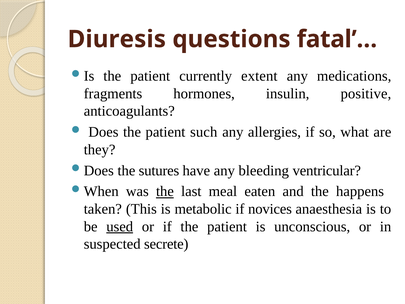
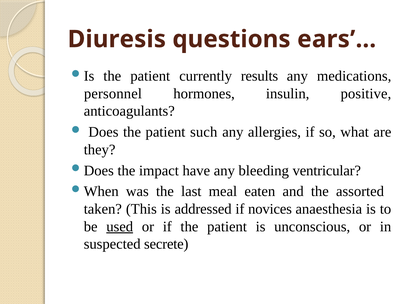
fatal’…: fatal’… -> ears’… (337, 39)
extent: extent -> results (259, 76)
fragments: fragments -> personnel (113, 93)
sutures: sutures -> impact (159, 170)
the underline: present -> none (165, 191)
happens: happens -> assorted (360, 191)
metabolic: metabolic -> addressed (203, 209)
